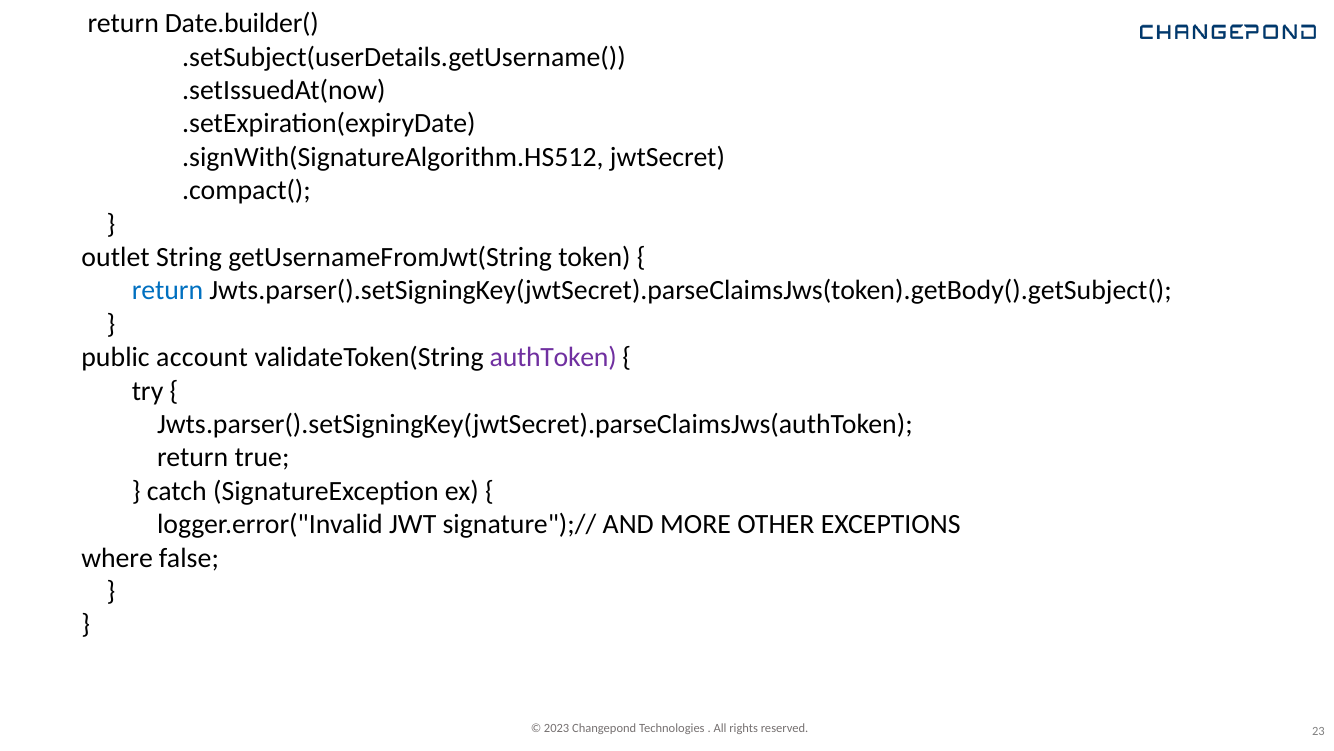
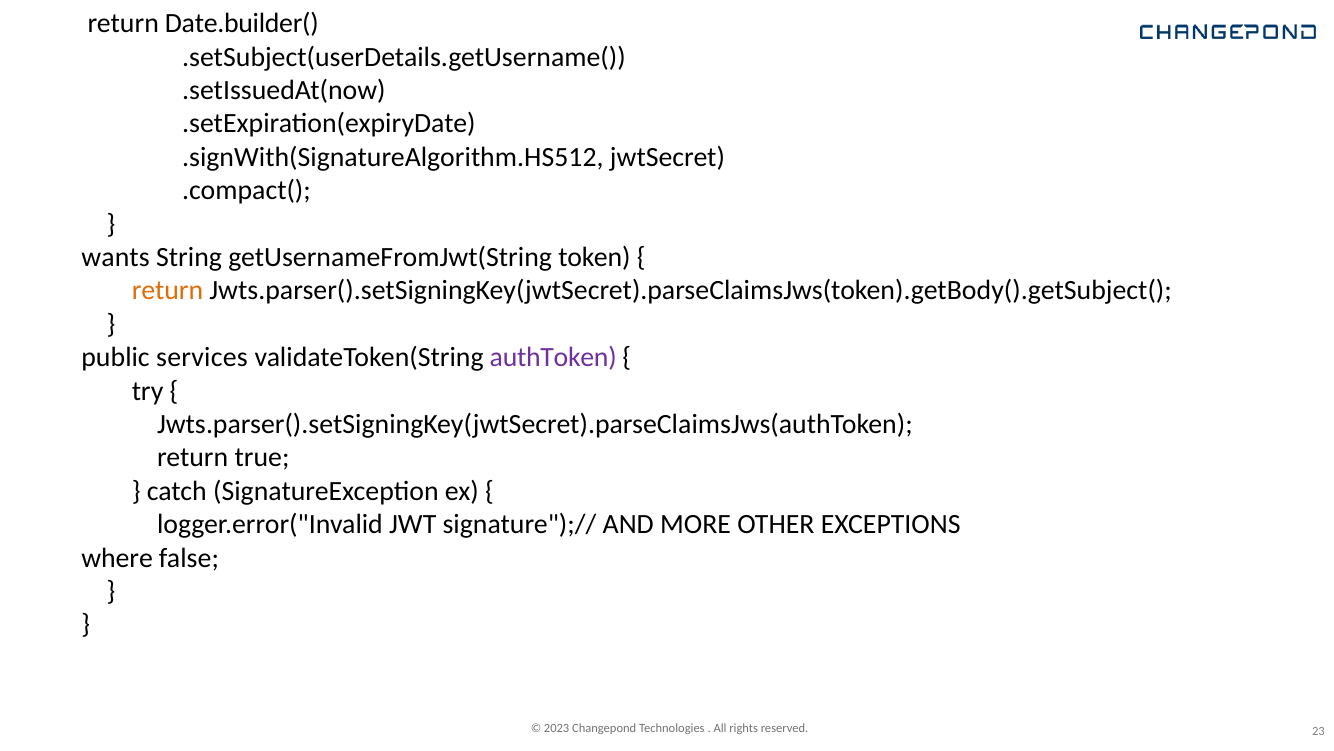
outlet: outlet -> wants (116, 257)
return colour: blue -> orange (167, 290)
account: account -> services (202, 357)
